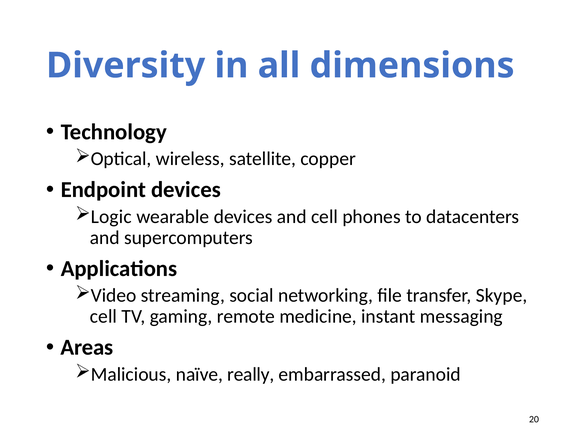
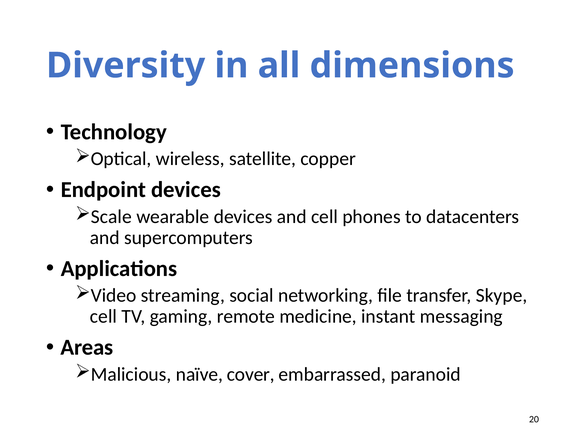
Logic: Logic -> Scale (111, 216)
really: really -> cover (251, 374)
